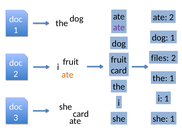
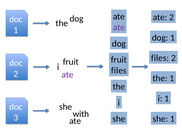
card: card -> files (119, 71)
ate colour: orange -> purple (68, 75)
card: card -> with (81, 114)
